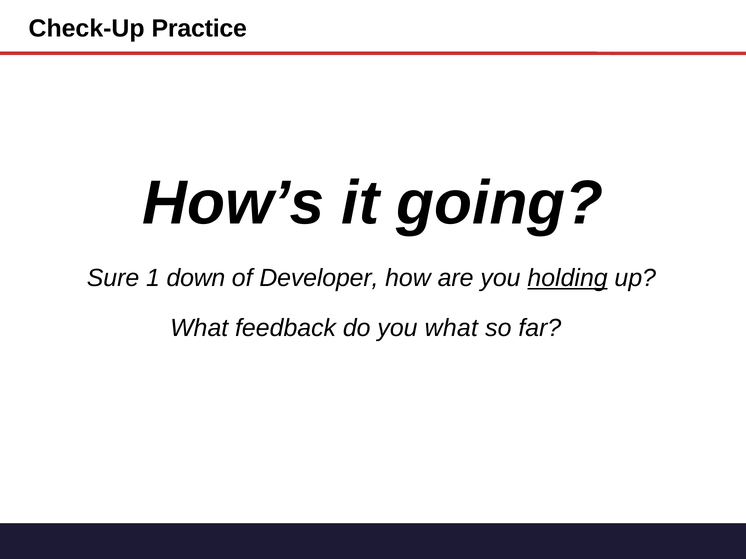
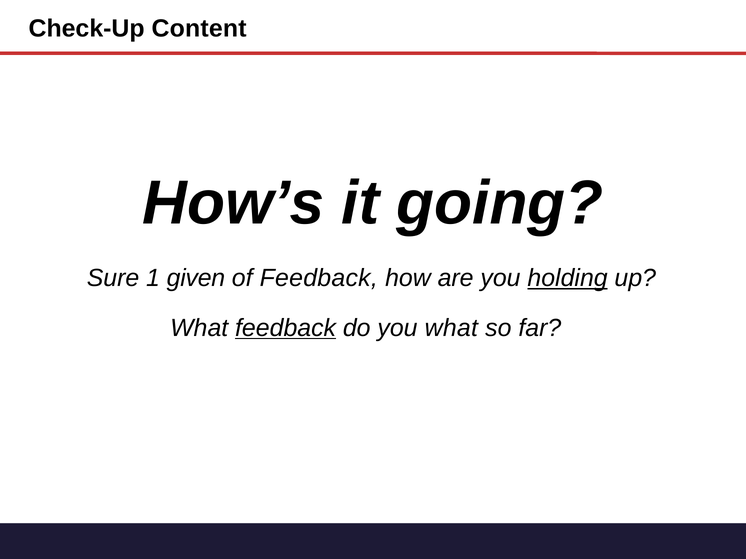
Practice: Practice -> Content (199, 28)
down: down -> given (196, 278)
of Developer: Developer -> Feedback (319, 278)
feedback underline: none -> present (286, 328)
